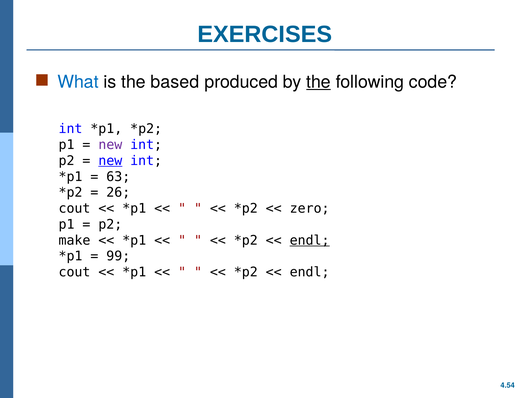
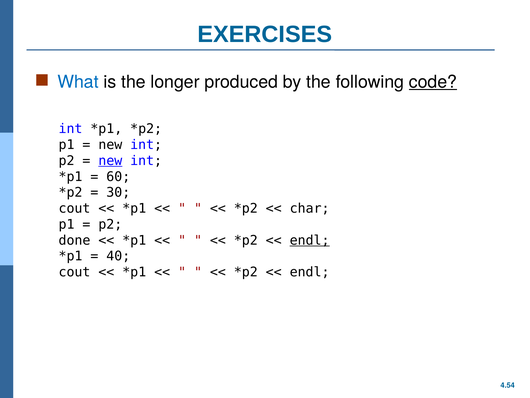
based: based -> longer (175, 82)
the underline: present -> none (319, 82)
code underline: none -> present (433, 82)
new colour: purple -> black (110, 145)
63: 63 -> 60 (118, 176)
26: 26 -> 30 (118, 192)
zero: zero -> char (310, 208)
make: make -> done (74, 240)
99: 99 -> 40 (118, 256)
